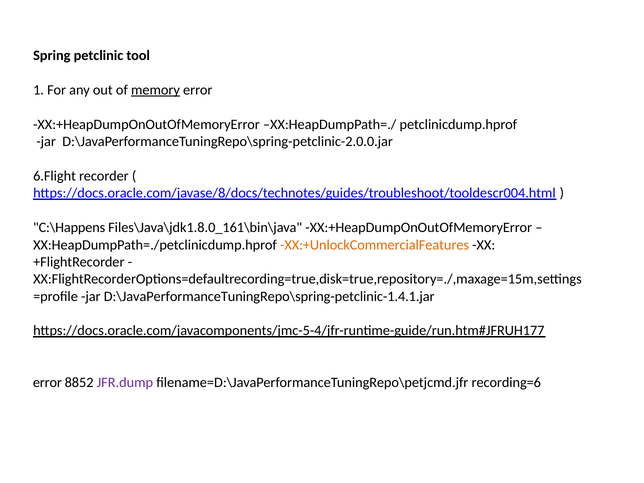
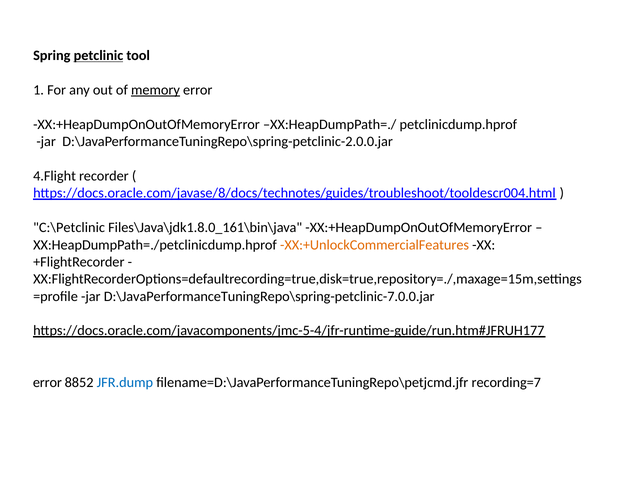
petclinic underline: none -> present (98, 56)
6.Flight: 6.Flight -> 4.Flight (55, 176)
C:\Happens: C:\Happens -> C:\Petclinic (69, 228)
D:\JavaPerformanceTuningRepo\spring-petclinic-1.4.1.jar: D:\JavaPerformanceTuningRepo\spring-petclinic-1.4.1.jar -> D:\JavaPerformanceTuningRepo\spring-petclinic-7.0.0.jar (269, 296)
JFR.dump colour: purple -> blue (125, 382)
recording=6: recording=6 -> recording=7 (506, 382)
